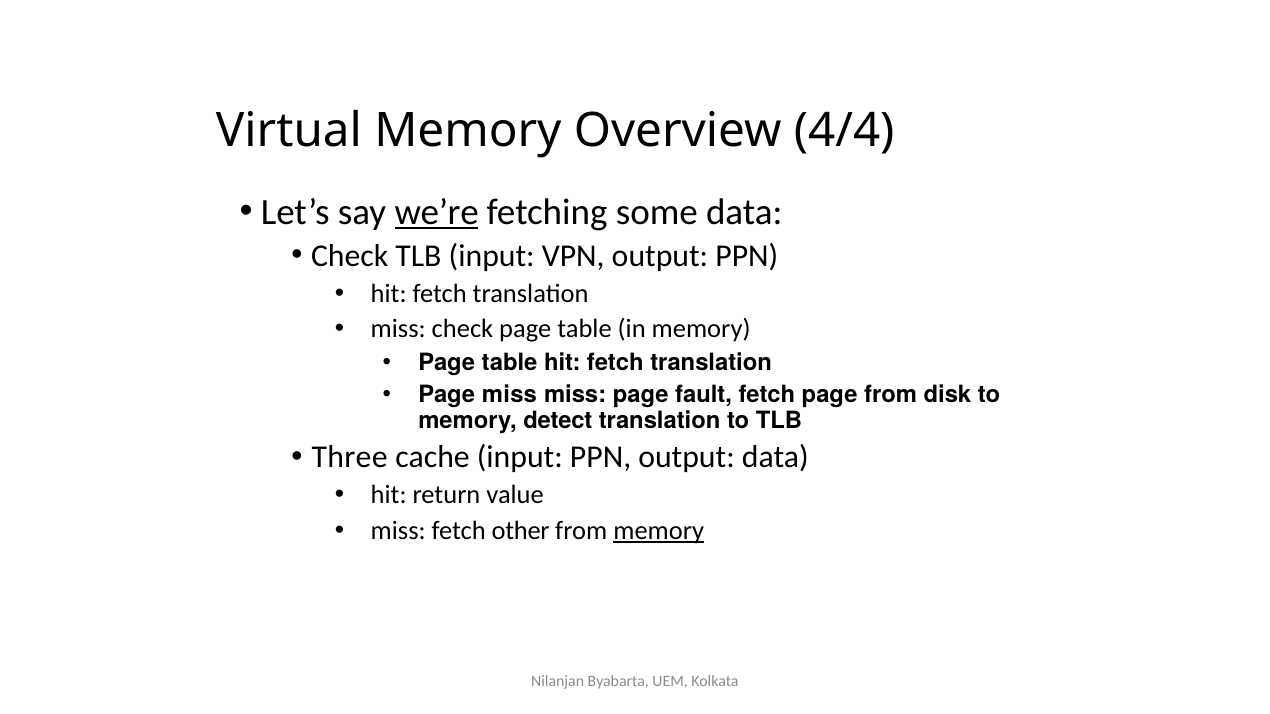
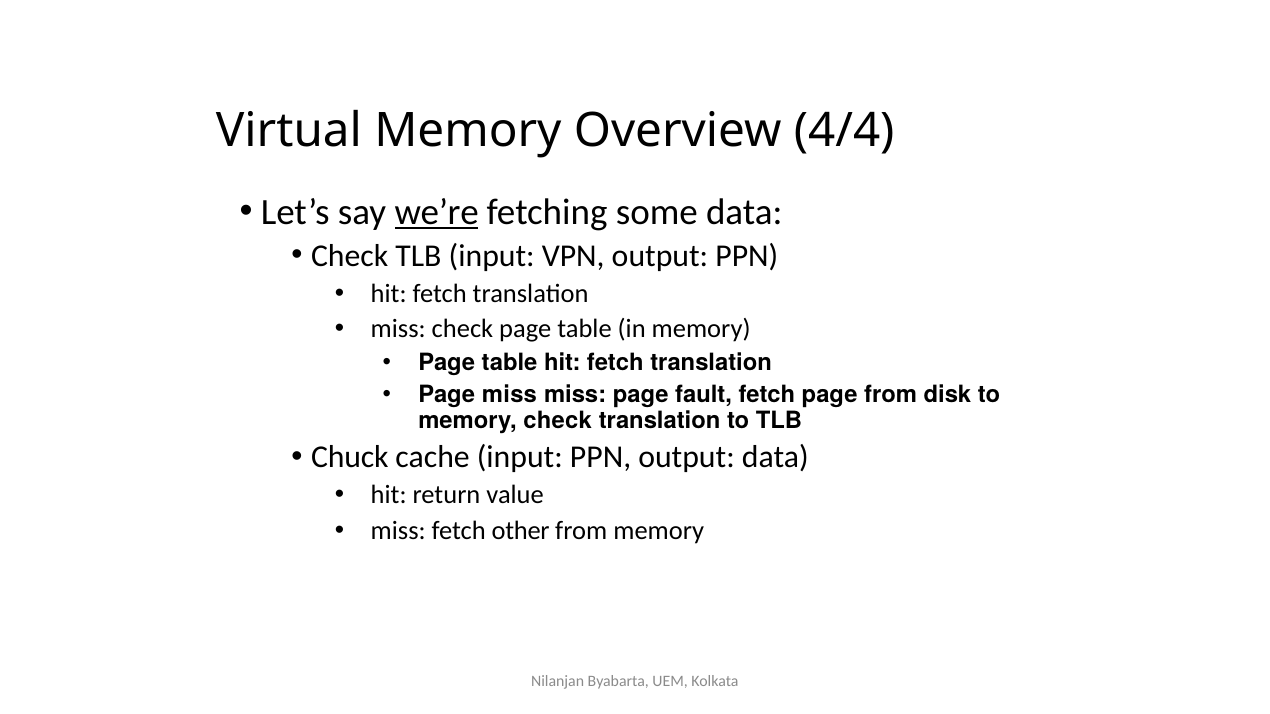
memory detect: detect -> check (558, 421)
Three: Three -> Chuck (350, 457)
memory underline: present -> none (659, 531)
